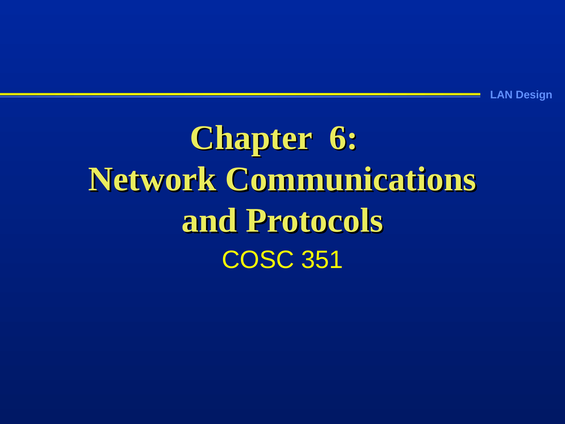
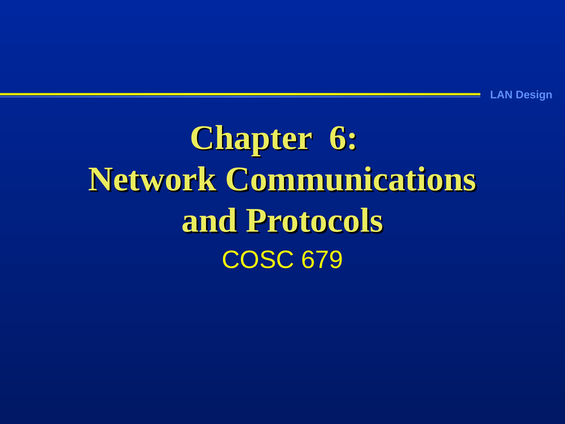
351: 351 -> 679 (322, 260)
